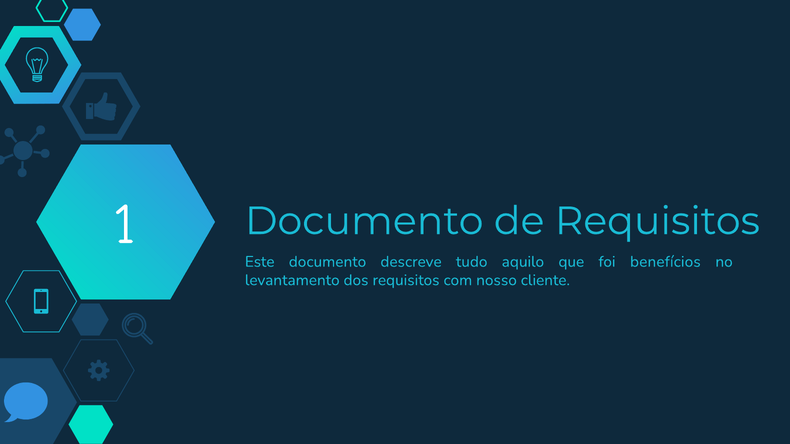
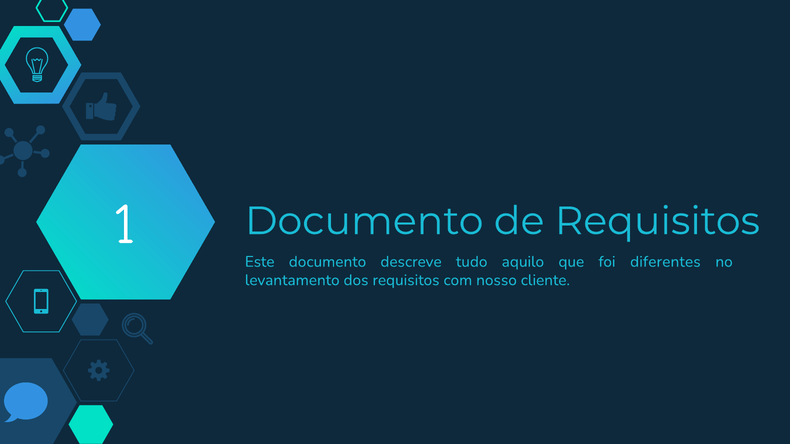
benefícios: benefícios -> diferentes (665, 262)
